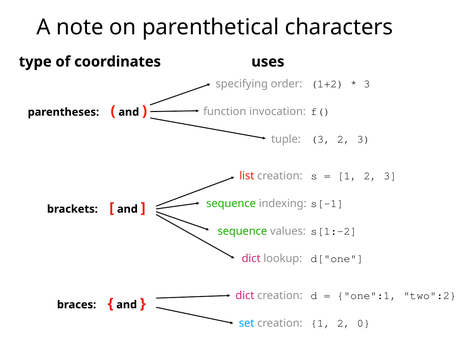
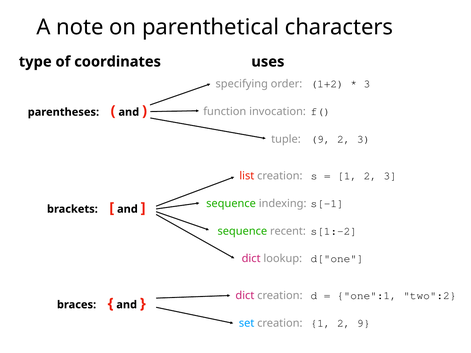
tuple 3: 3 -> 9 (321, 139)
values: values -> recent (288, 231)
2 0: 0 -> 9 (364, 323)
